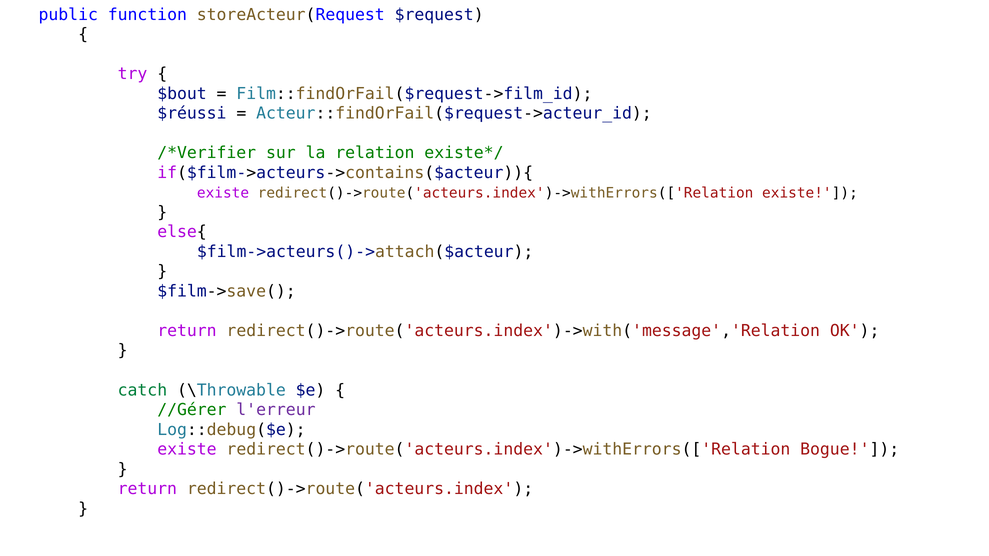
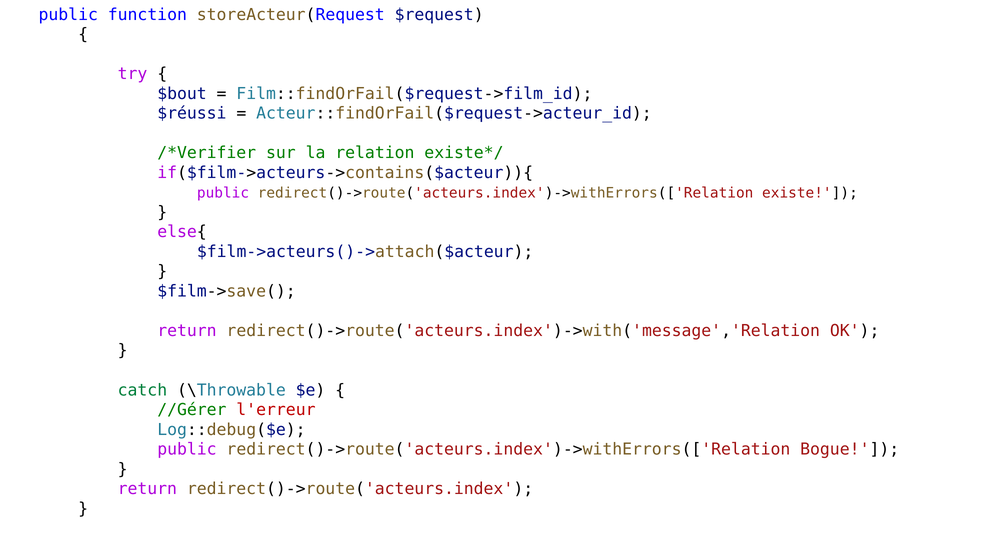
existe: existe -> public (223, 193)
l'erreur colour: purple -> red (276, 410)
existe: existe -> public (187, 450)
